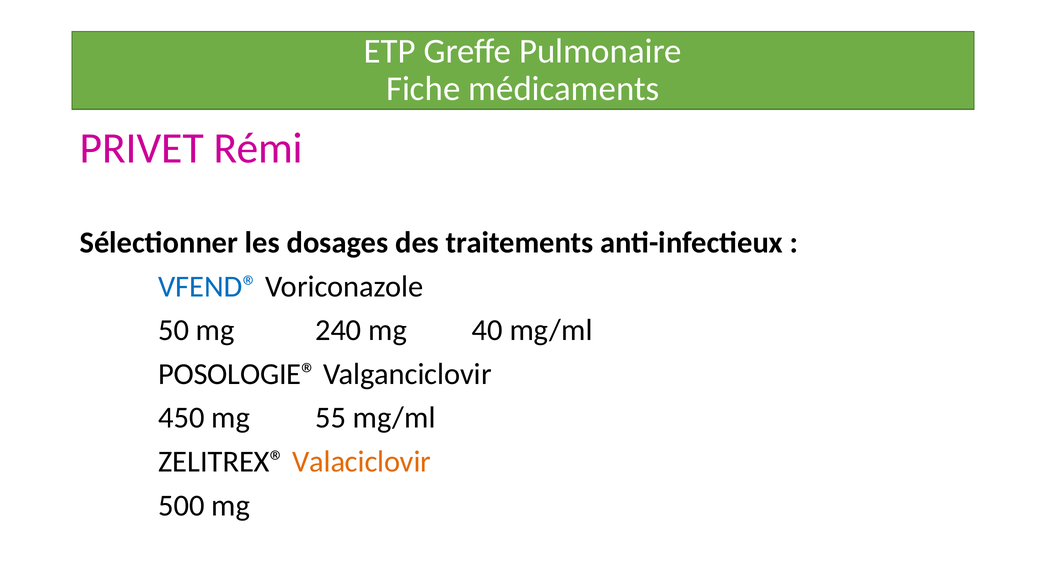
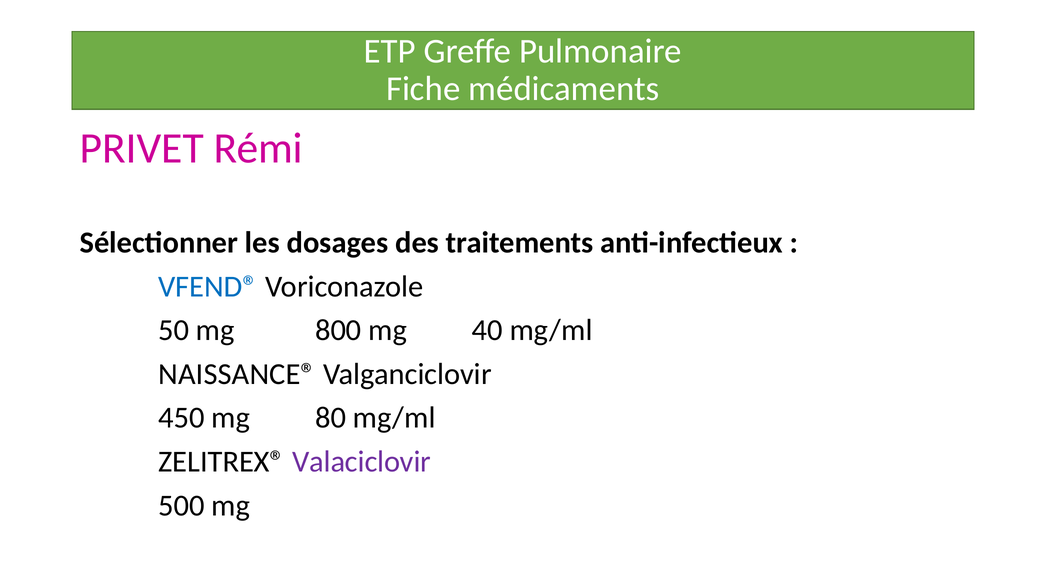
240: 240 -> 800 (338, 331)
POSOLOGIE®: POSOLOGIE® -> NAISSANCE® (237, 374)
55: 55 -> 80 (331, 418)
Valaciclovir colour: orange -> purple (362, 462)
